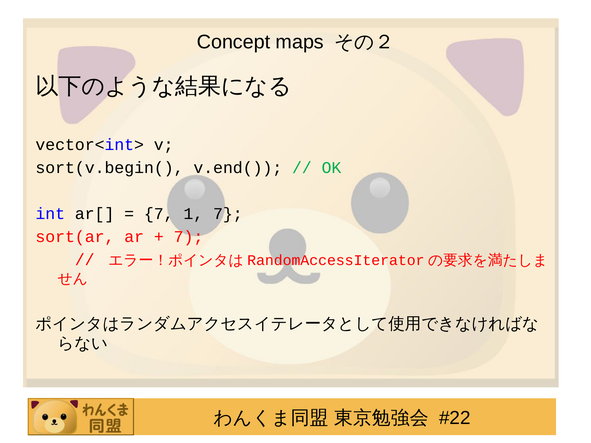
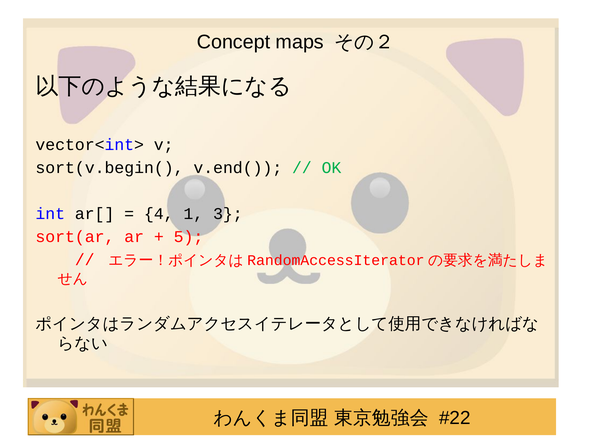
7: 7 -> 4 (159, 214)
1 7: 7 -> 3 (228, 214)
7: 7 -> 5 (188, 237)
